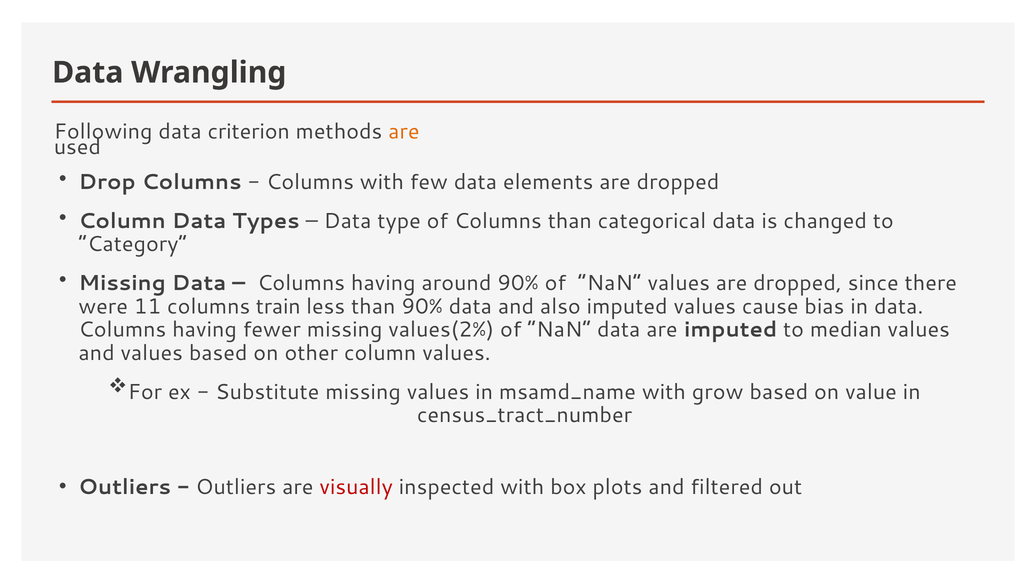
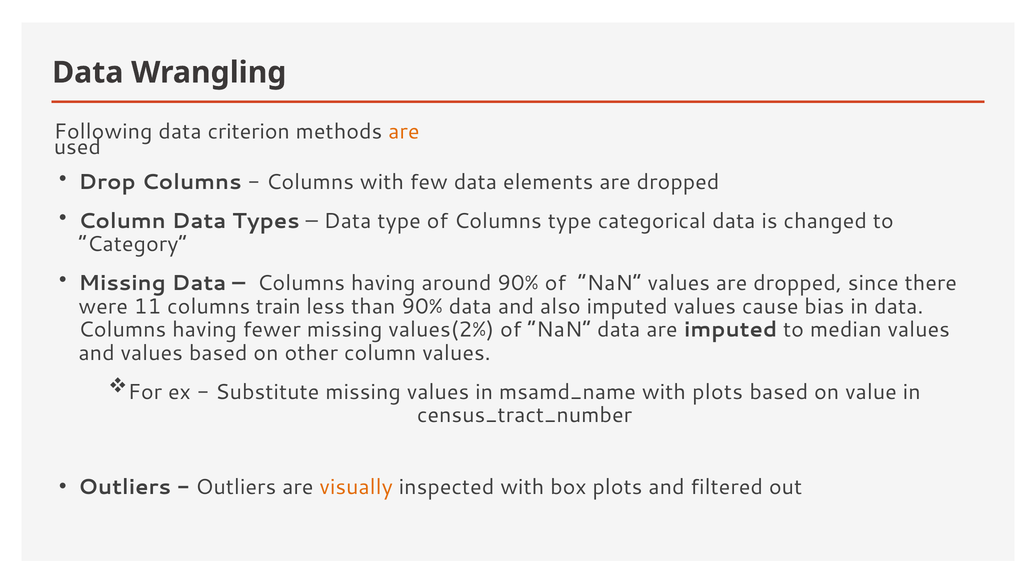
Columns than: than -> type (570, 221)
with grow: grow -> plots (718, 392)
visually colour: red -> orange (356, 487)
